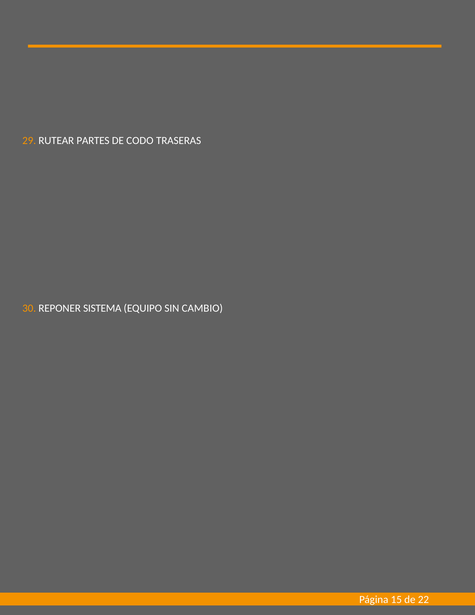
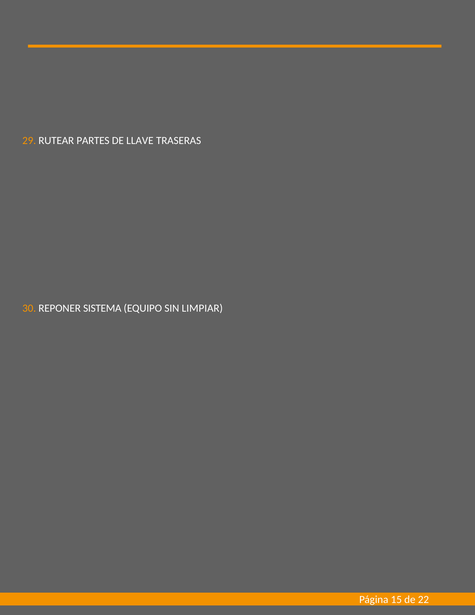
CODO: CODO -> LLAVE (140, 140)
CAMBIO: CAMBIO -> LIMPIAR (202, 308)
